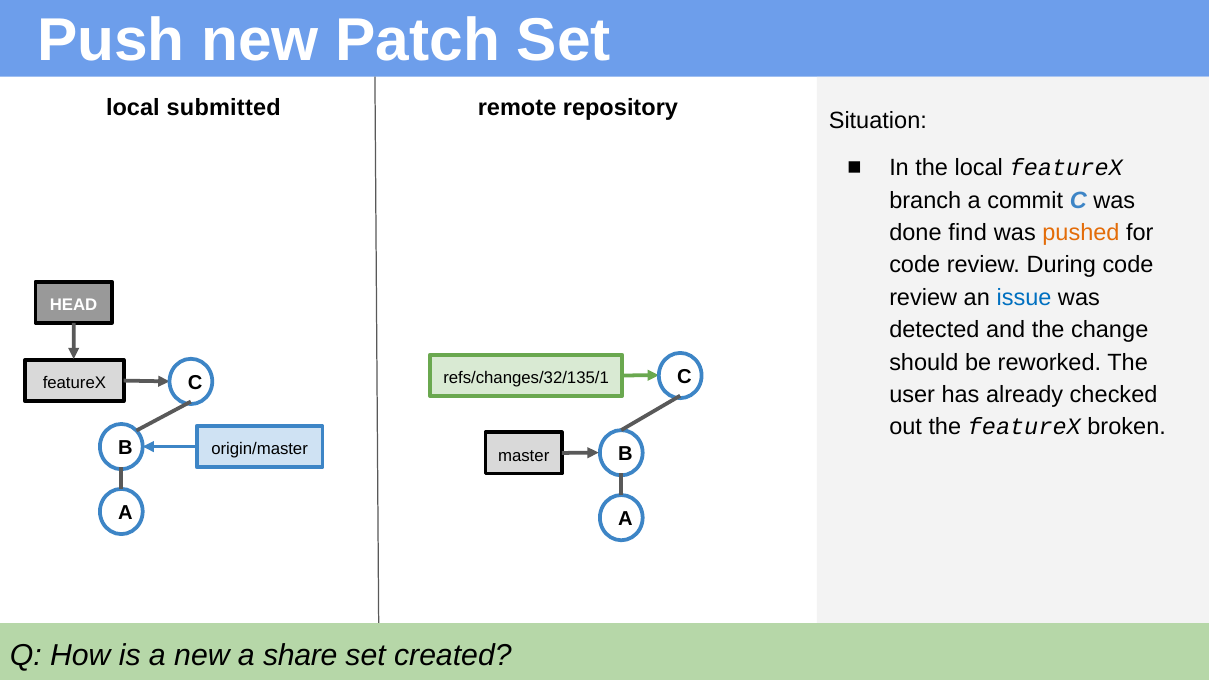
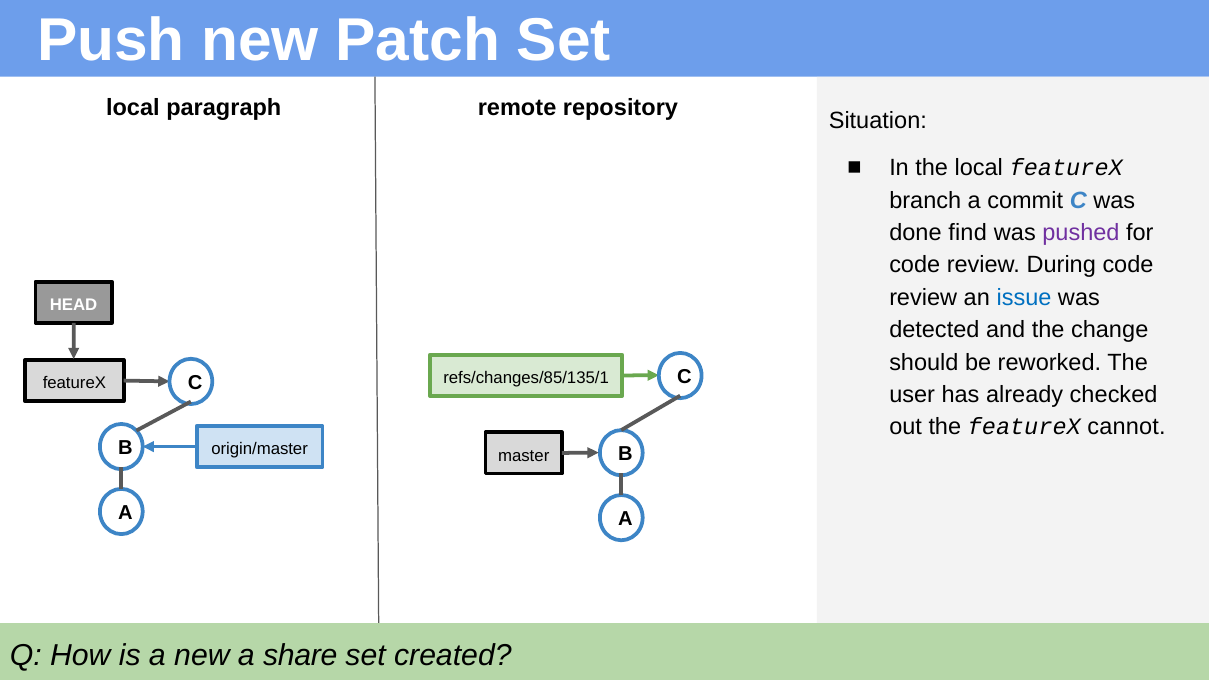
submitted: submitted -> paragraph (224, 108)
pushed colour: orange -> purple (1081, 233)
refs/changes/32/135/1: refs/changes/32/135/1 -> refs/changes/85/135/1 (526, 378)
broken: broken -> cannot (1127, 427)
